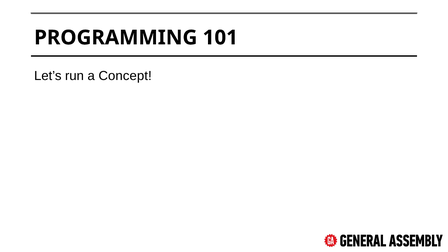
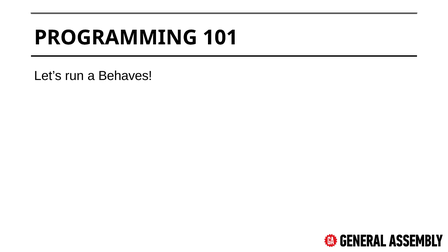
Concept: Concept -> Behaves (125, 76)
